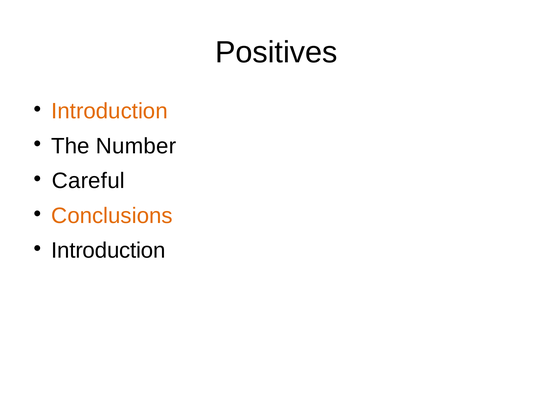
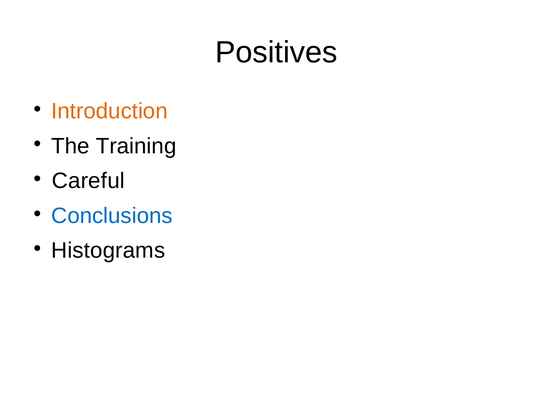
Number: Number -> Training (136, 146)
Conclusions colour: orange -> blue (112, 216)
Introduction: Introduction -> Histograms (108, 250)
